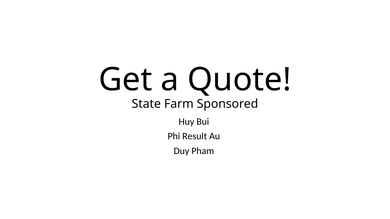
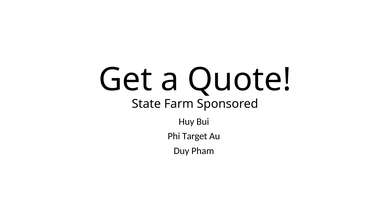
Result: Result -> Target (195, 136)
